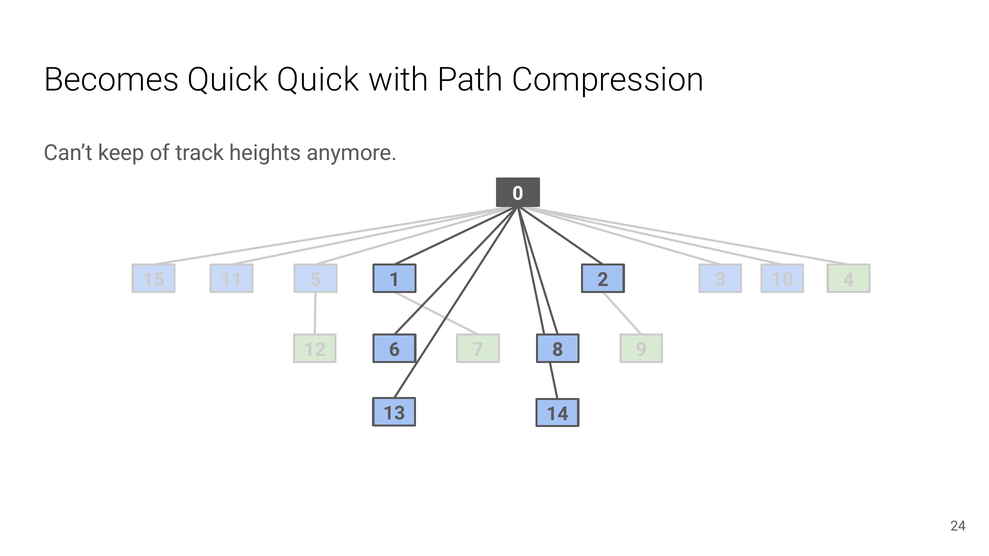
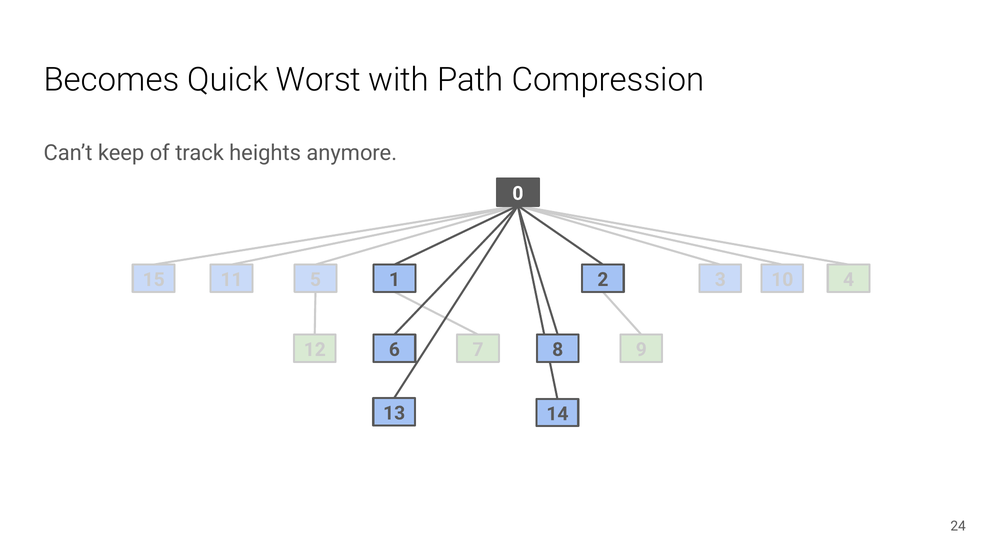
Quick Quick: Quick -> Worst (318, 80)
